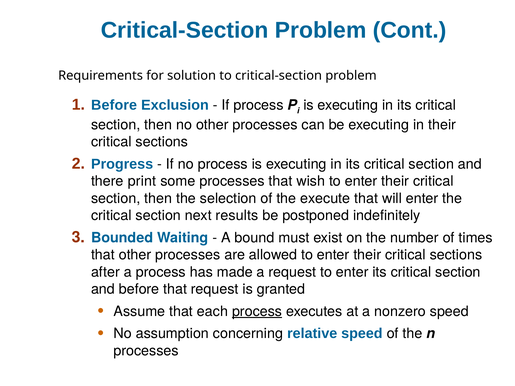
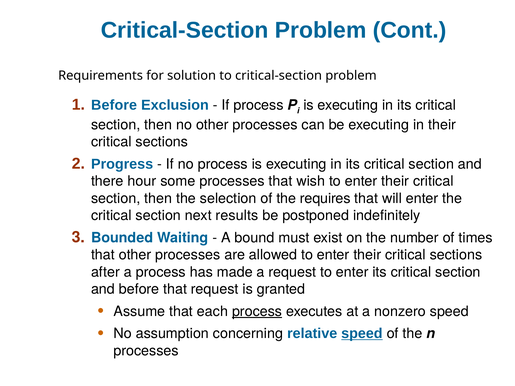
print: print -> hour (142, 181)
execute: execute -> requires (325, 199)
speed underline: none -> present (362, 334)
